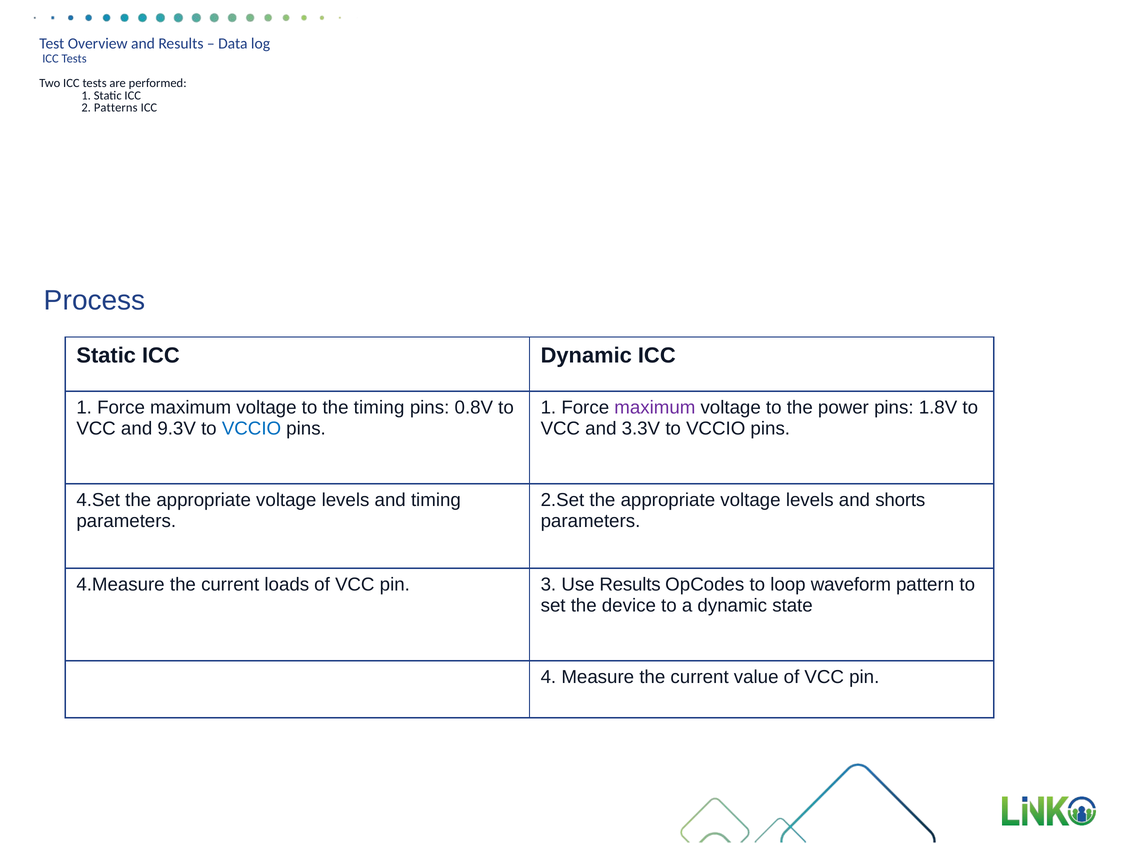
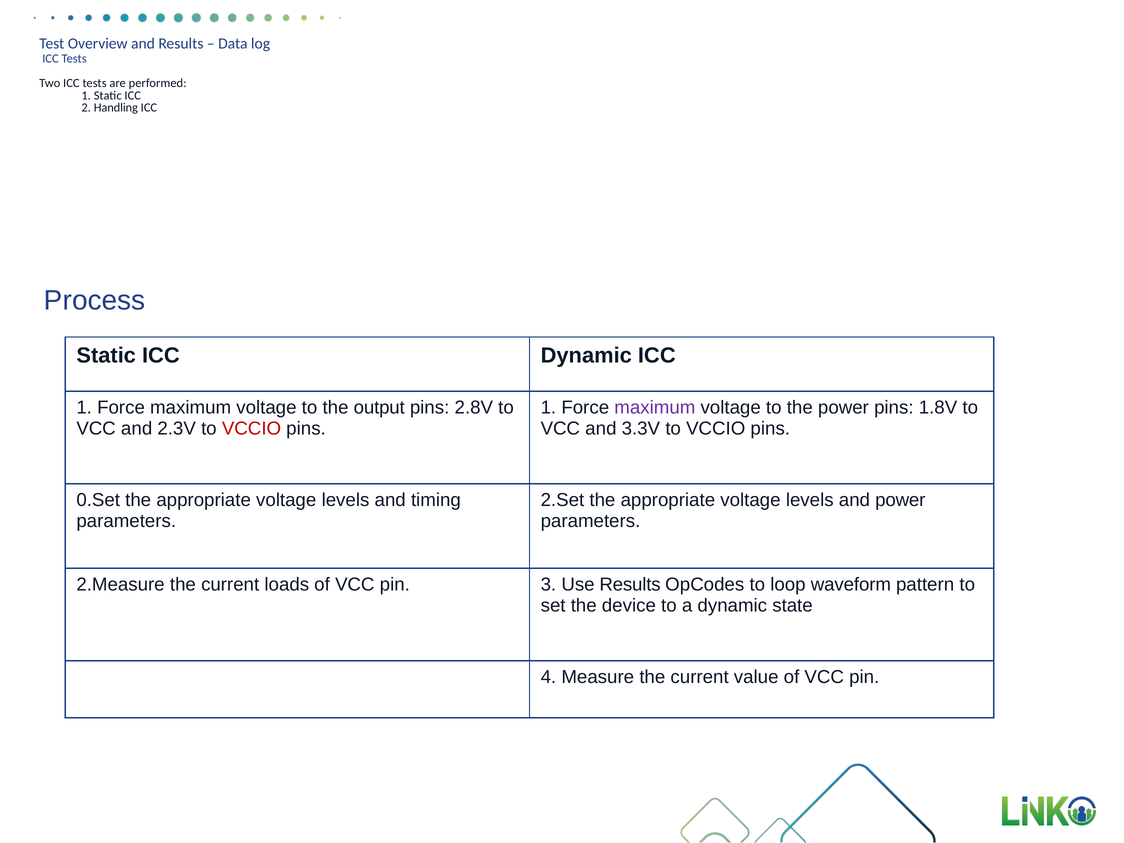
Patterns: Patterns -> Handling (116, 108)
the timing: timing -> output (379, 408)
0.8V: 0.8V -> 2.8V (474, 408)
9.3V: 9.3V -> 2.3V (177, 429)
VCCIO colour: blue -> red (251, 429)
4.Set: 4.Set -> 0.Set (98, 500)
and shorts: shorts -> power (900, 500)
4.Measure: 4.Measure -> 2.Measure (121, 585)
